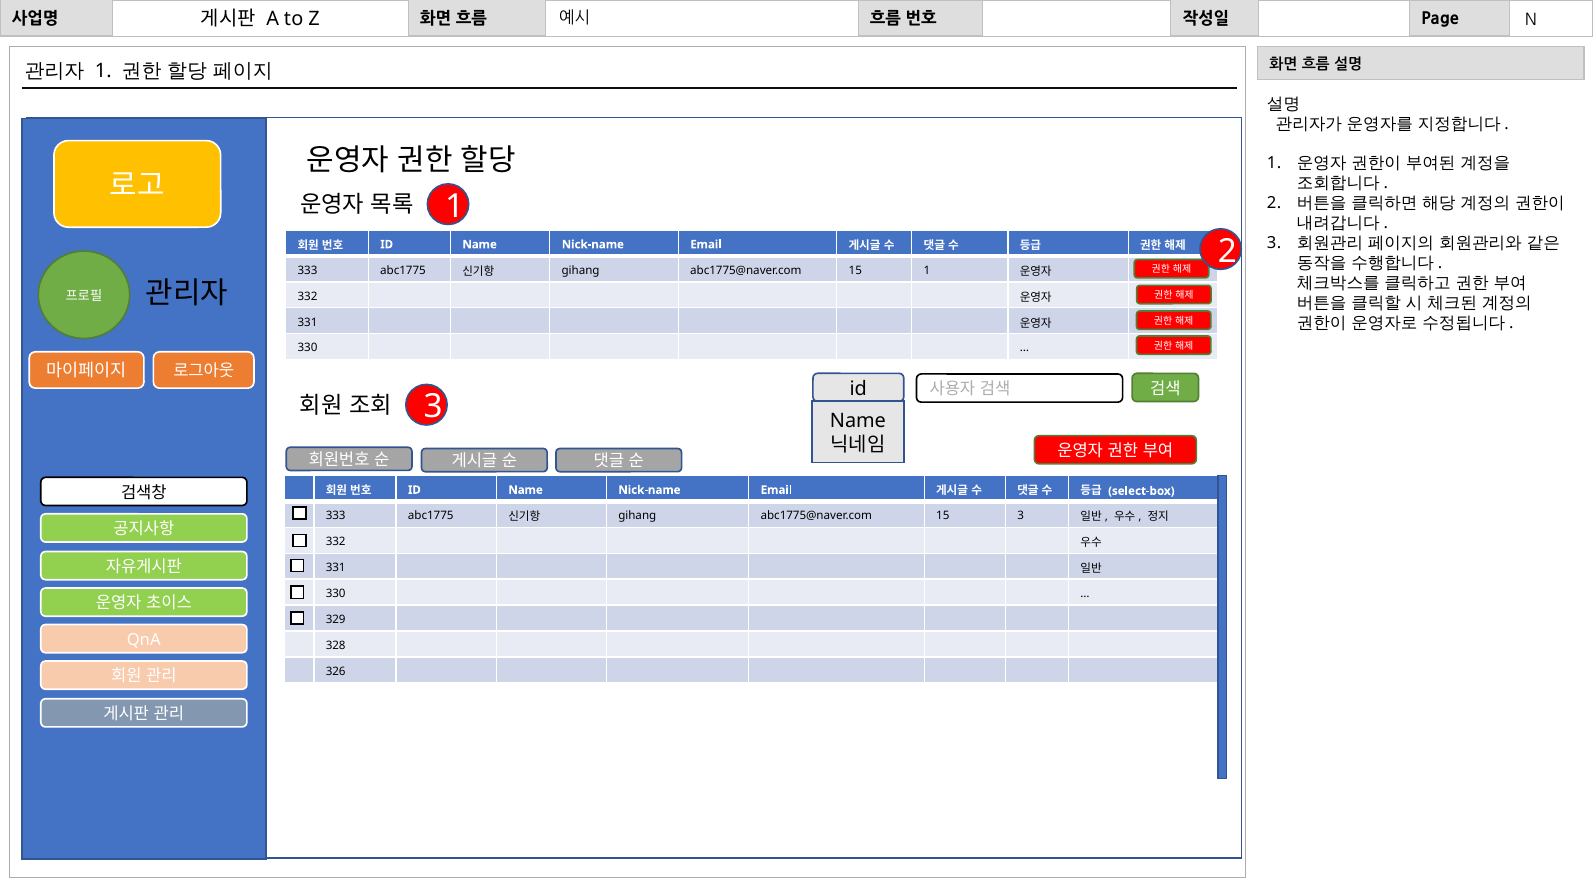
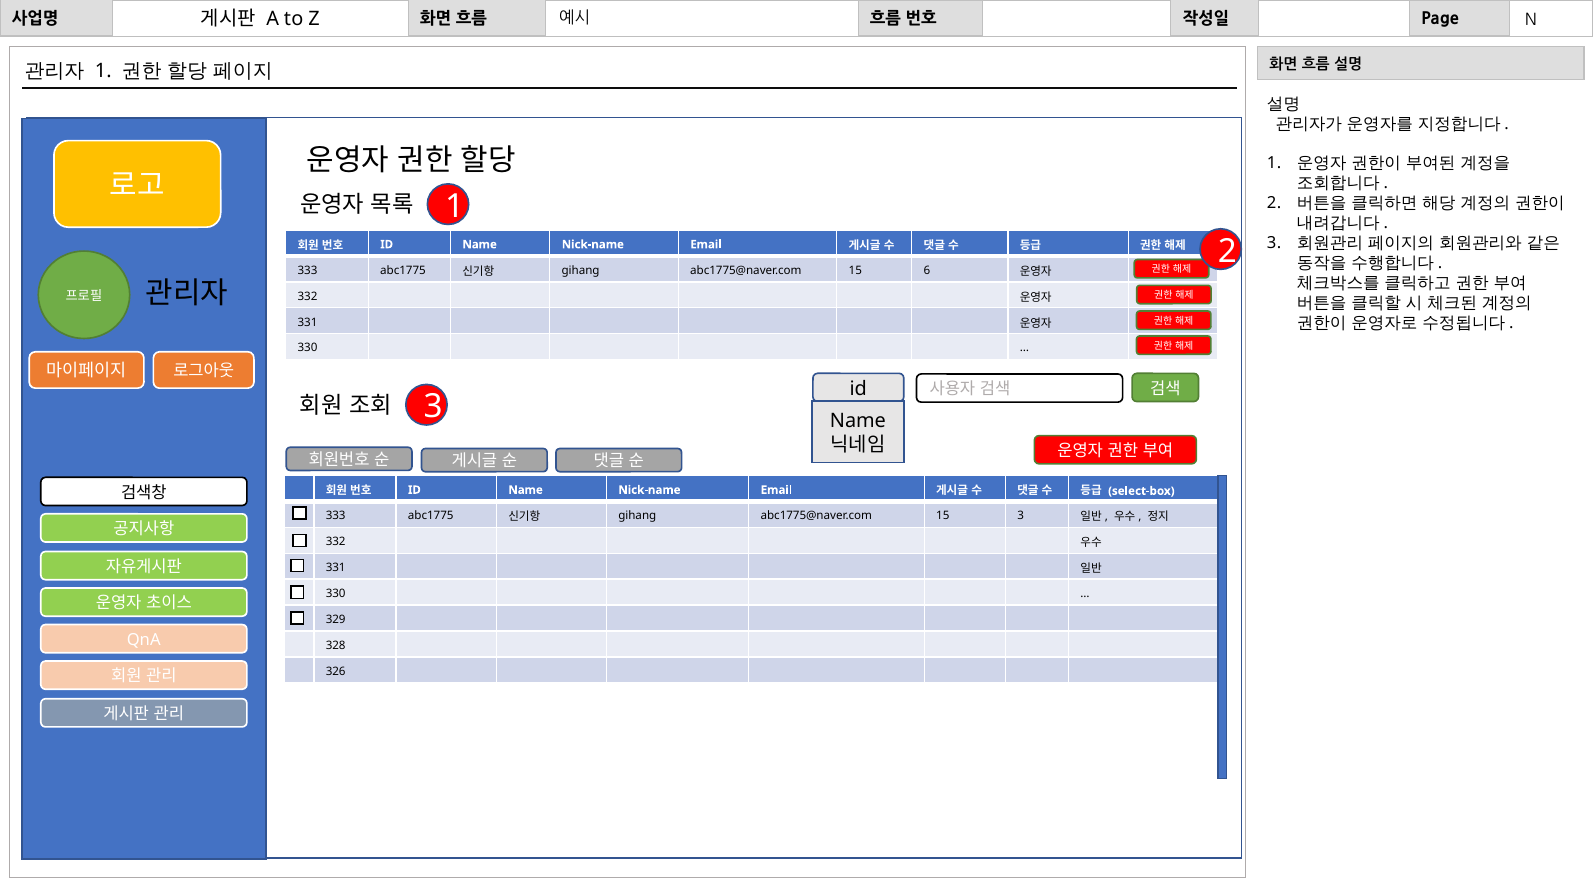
15 1: 1 -> 6 (927, 271)
